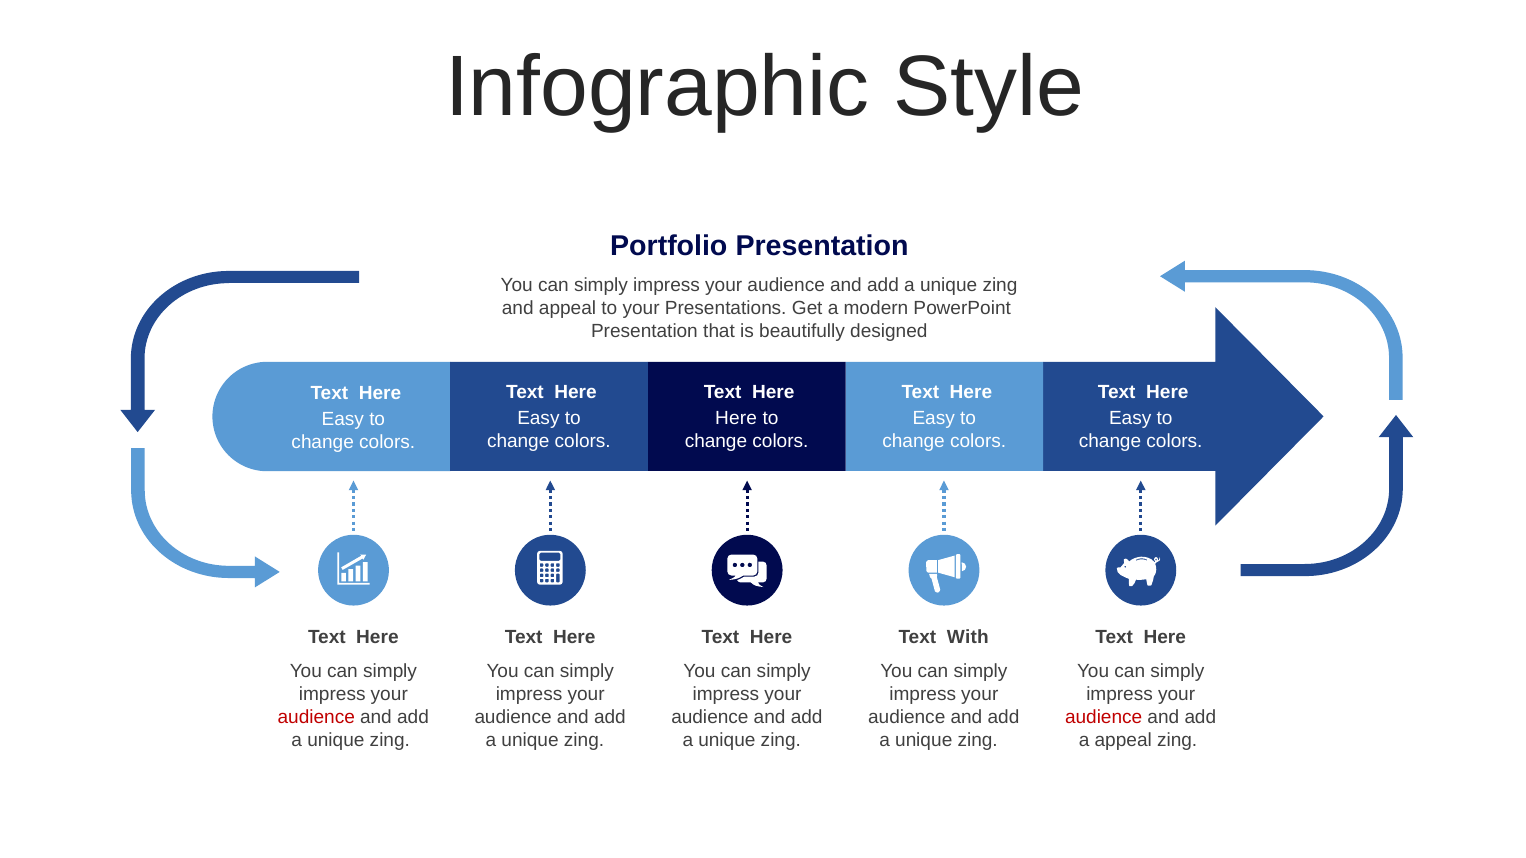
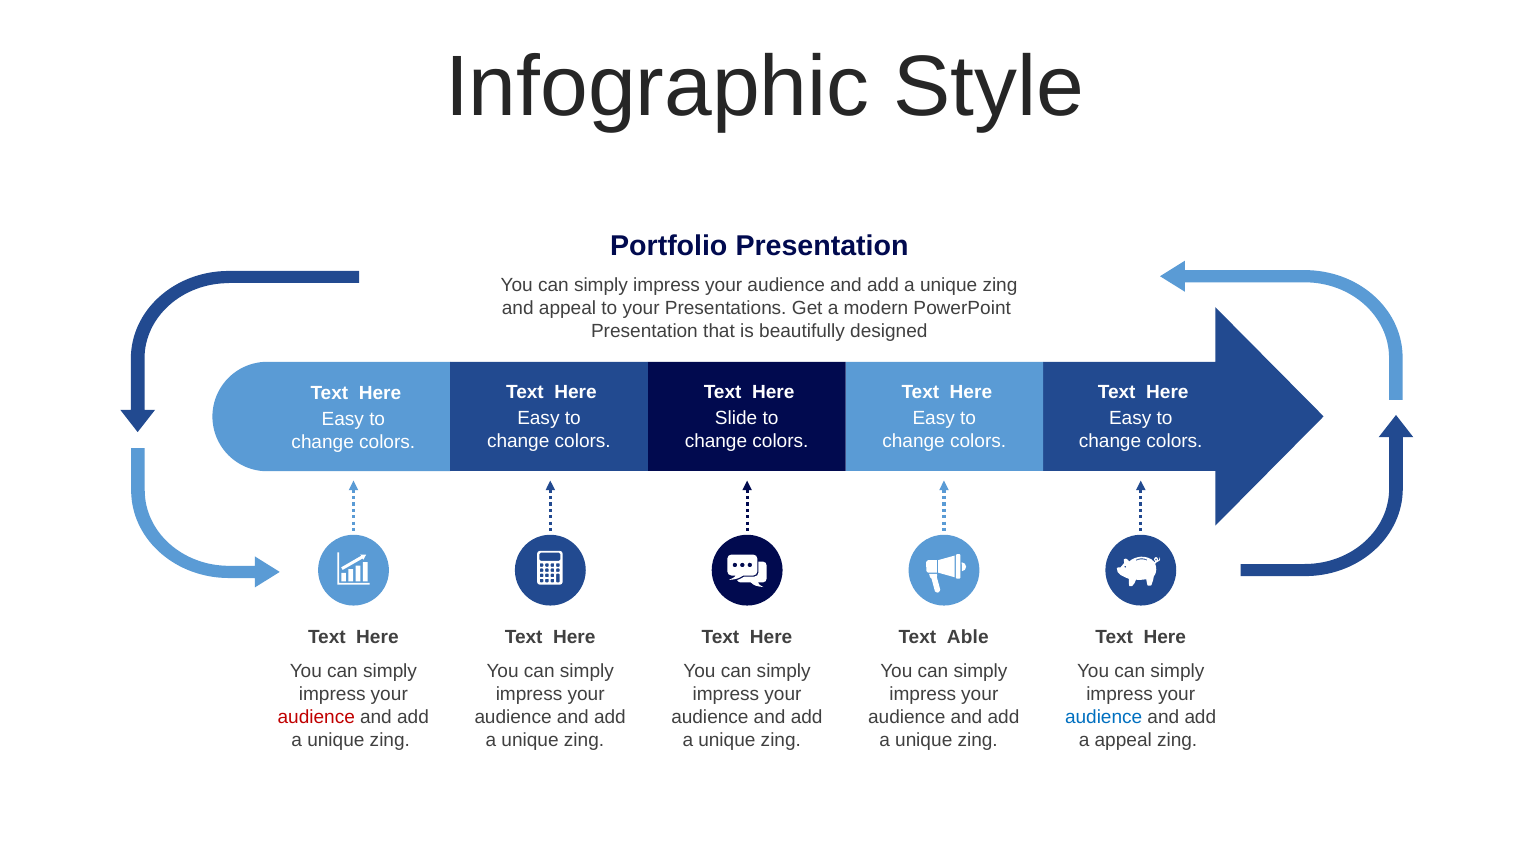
Here: Here -> Slide (736, 419)
With: With -> Able (968, 638)
audience colour: red -> blue (1104, 718)
